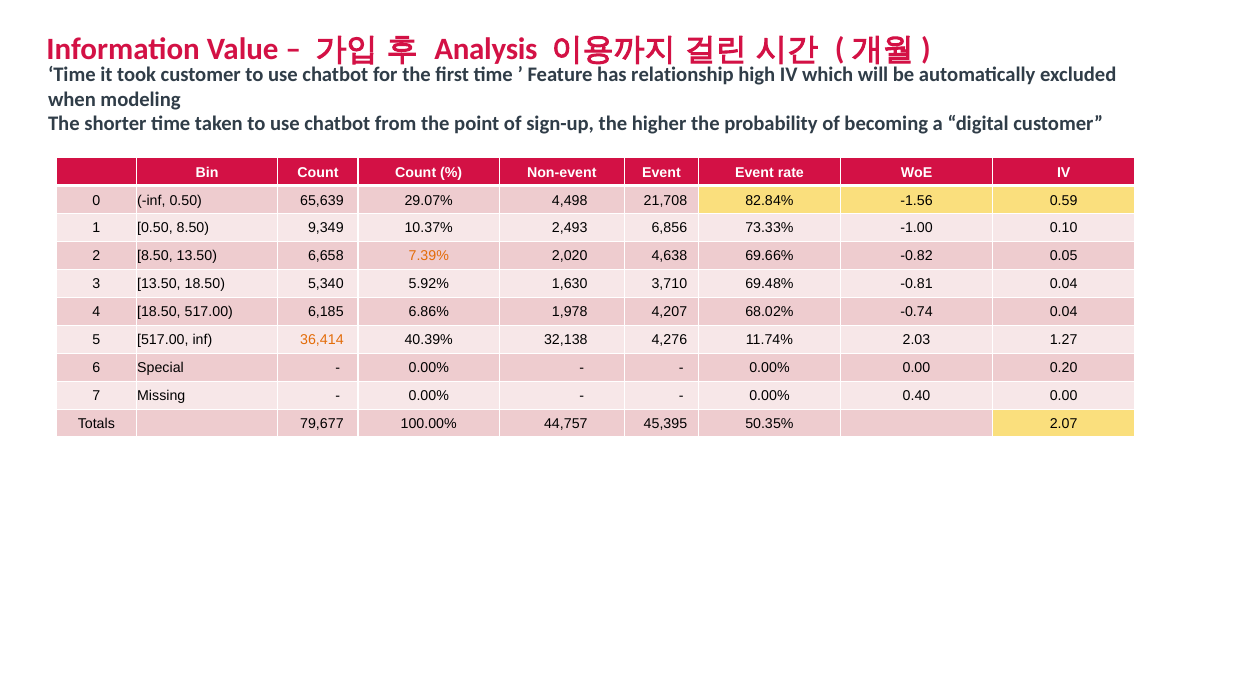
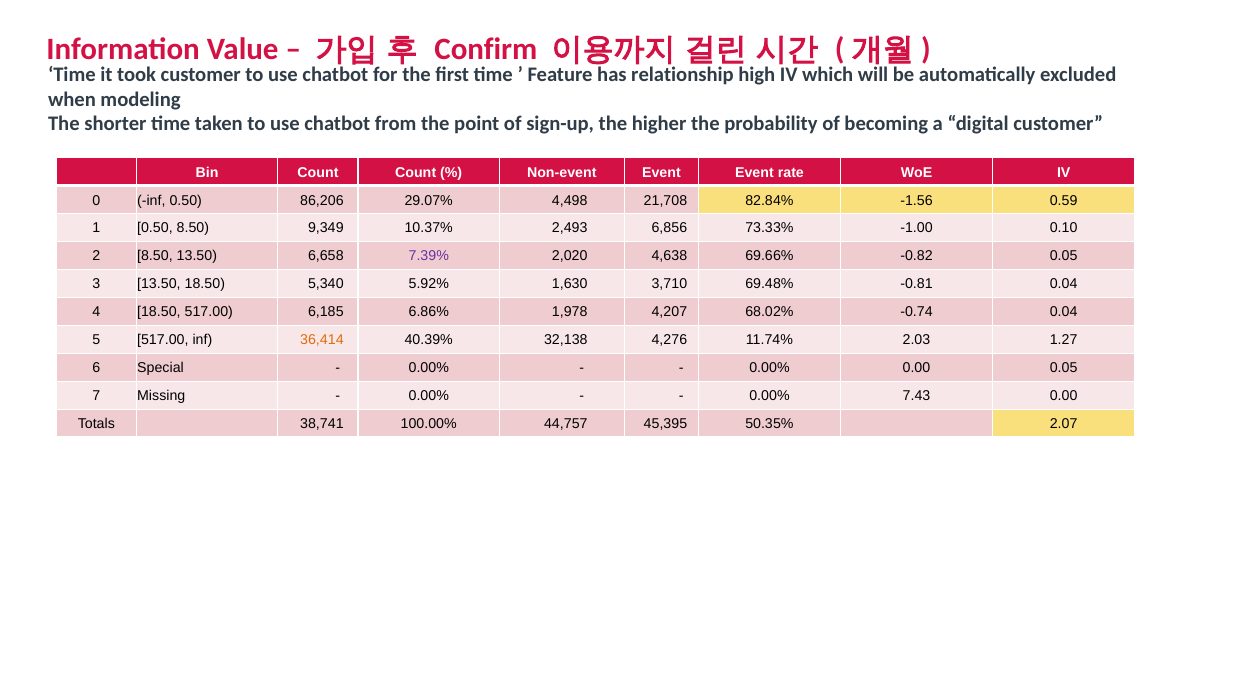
Analysis: Analysis -> Confirm (486, 49)
65,639: 65,639 -> 86,206 (322, 200)
7.39% colour: orange -> purple (429, 256)
0.00 0.20: 0.20 -> 0.05 (1064, 368)
0.40: 0.40 -> 7.43 (917, 395)
79,677: 79,677 -> 38,741 (322, 423)
